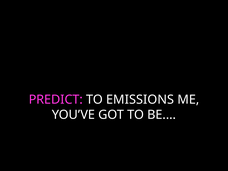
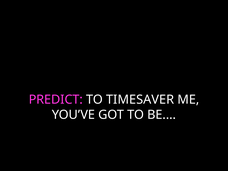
EMISSIONS: EMISSIONS -> TIMESAVER (140, 99)
